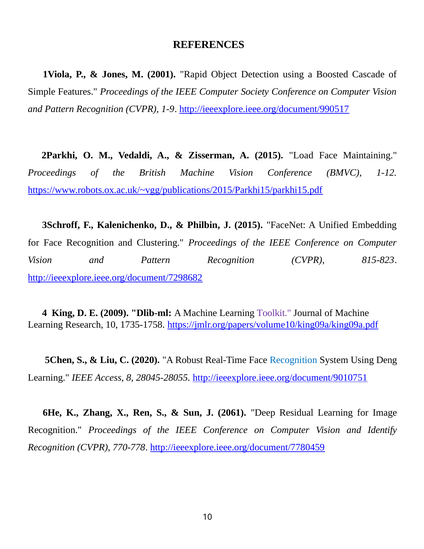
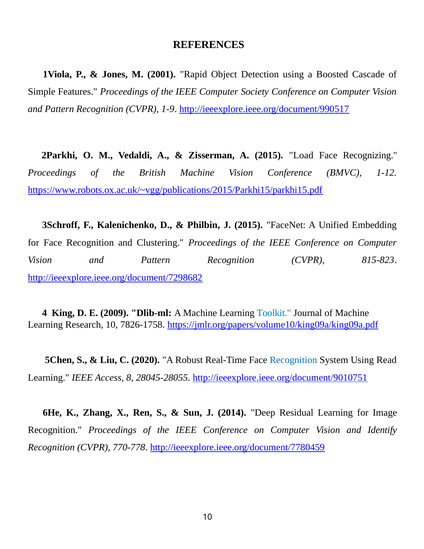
Maintaining: Maintaining -> Recognizing (370, 155)
Toolkit colour: purple -> blue (274, 313)
1735-1758: 1735-1758 -> 7826-1758 (143, 325)
Deng: Deng -> Read (387, 360)
2061: 2061 -> 2014 (232, 412)
